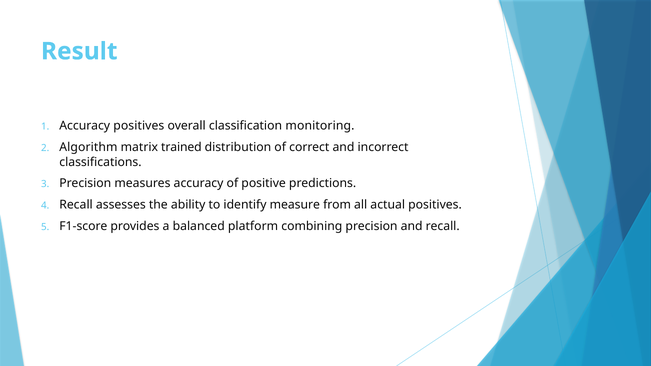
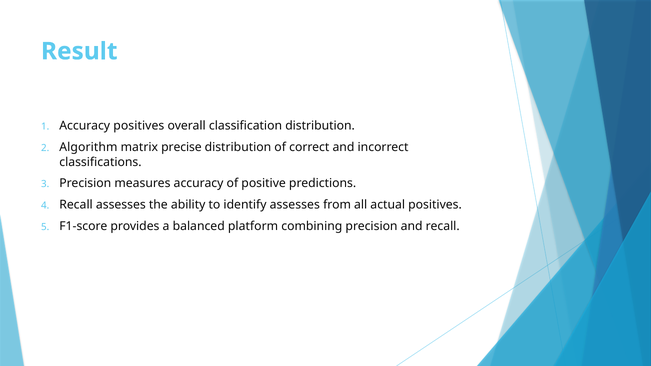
classification monitoring: monitoring -> distribution (320, 126)
trained: trained -> precise (181, 147)
identify measure: measure -> assesses (295, 205)
